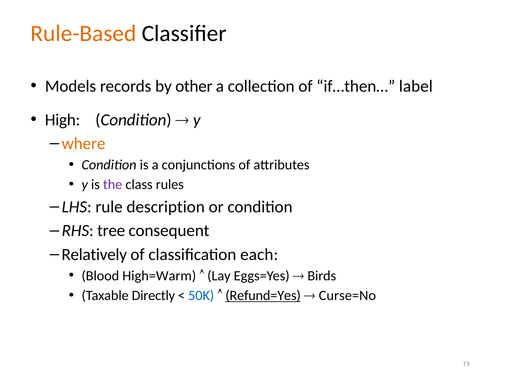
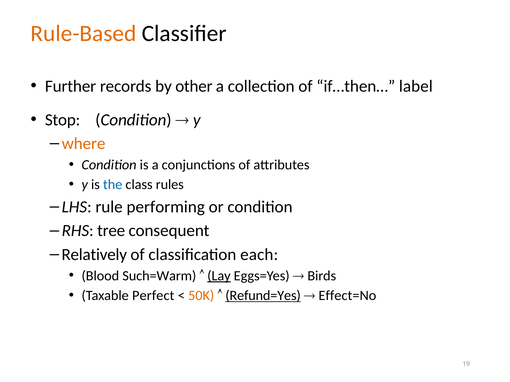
Models: Models -> Further (71, 86)
High: High -> Stop (63, 120)
the colour: purple -> blue (113, 185)
description: description -> performing (166, 207)
High=Warm: High=Warm -> Such=Warm (159, 276)
Lay underline: none -> present (219, 276)
Directly: Directly -> Perfect (153, 296)
50K colour: blue -> orange (201, 296)
Curse=No: Curse=No -> Effect=No (347, 296)
